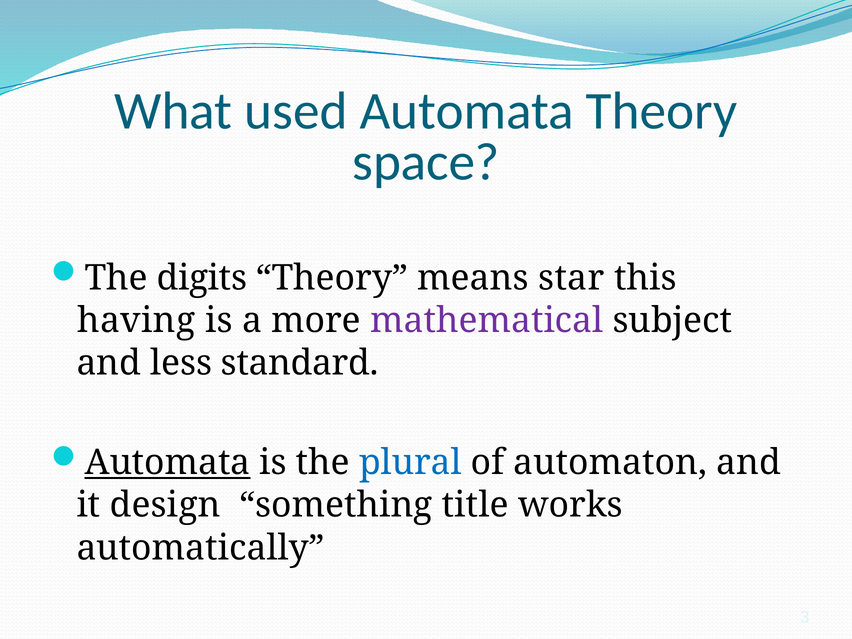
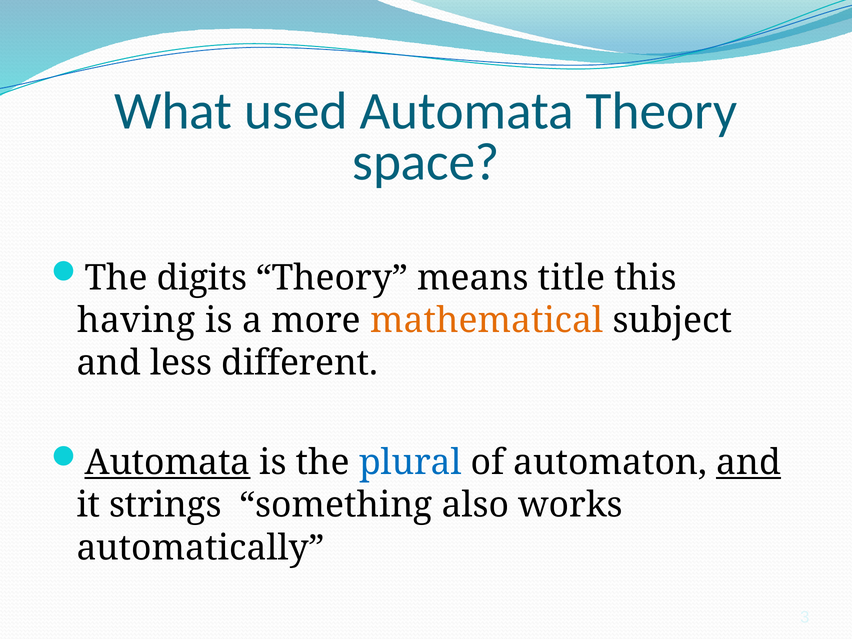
star: star -> title (571, 278)
mathematical colour: purple -> orange (487, 321)
standard: standard -> different (300, 363)
and underline: none -> present (749, 463)
design: design -> strings (165, 505)
title: title -> also (475, 505)
